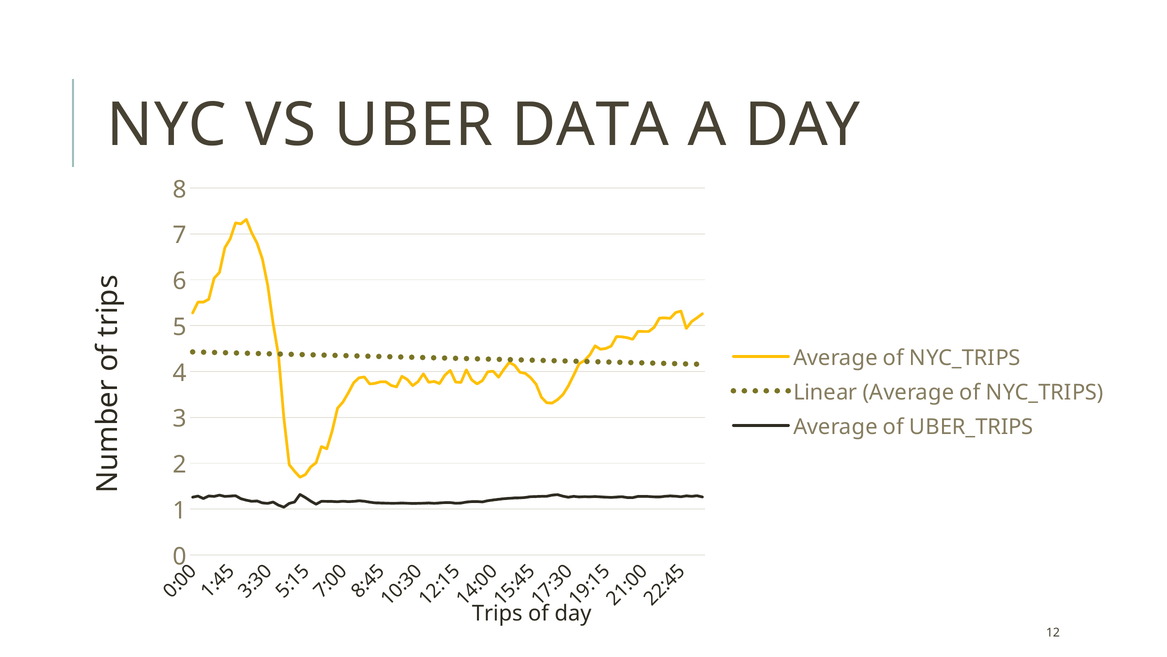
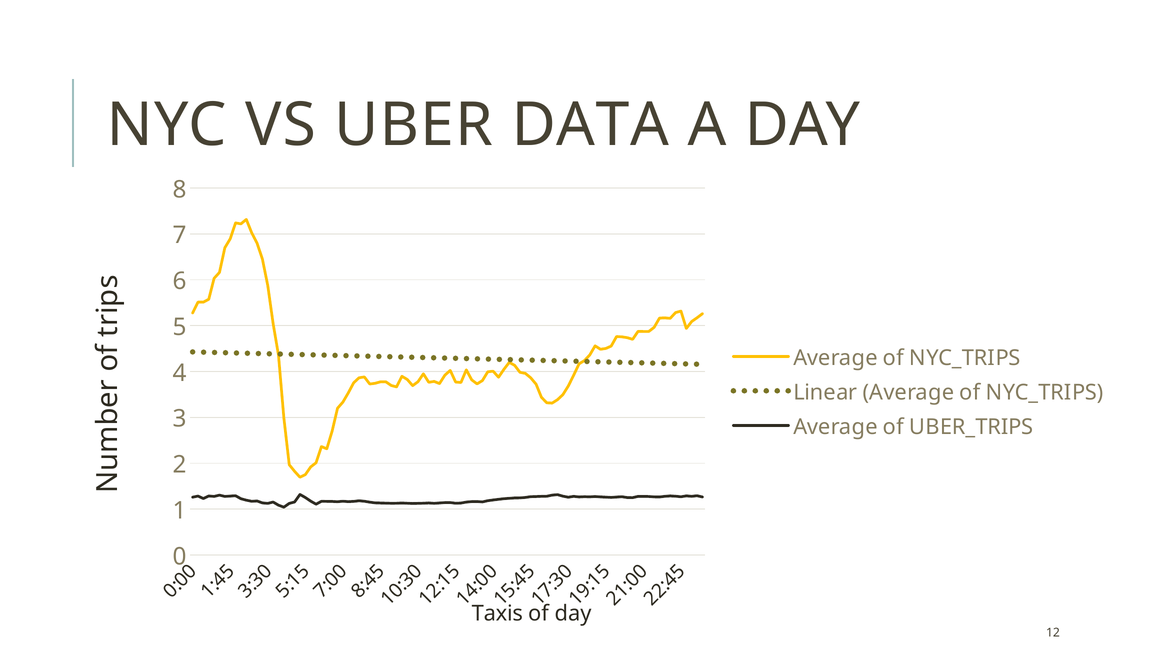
Trips: Trips -> Taxis (497, 613)
